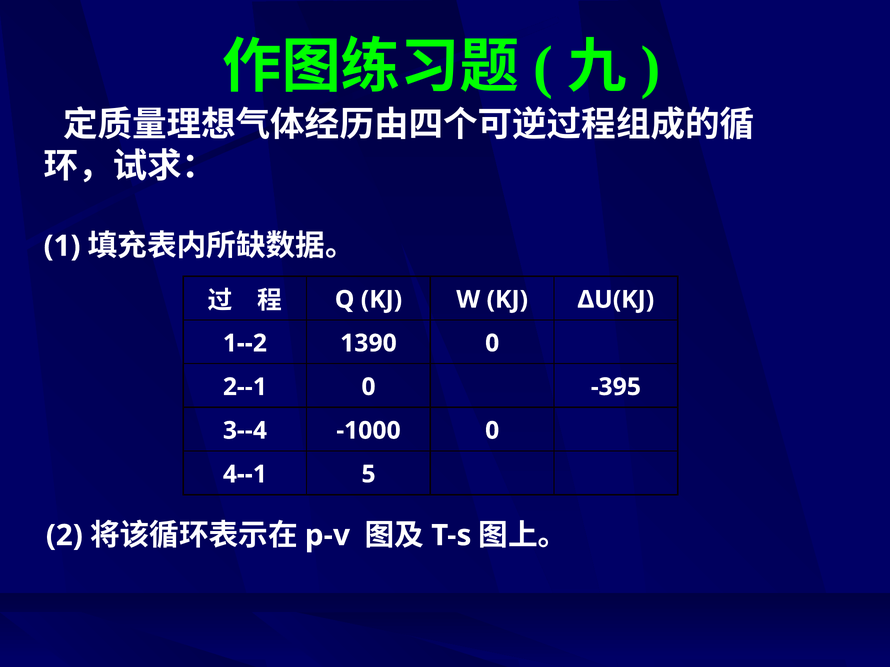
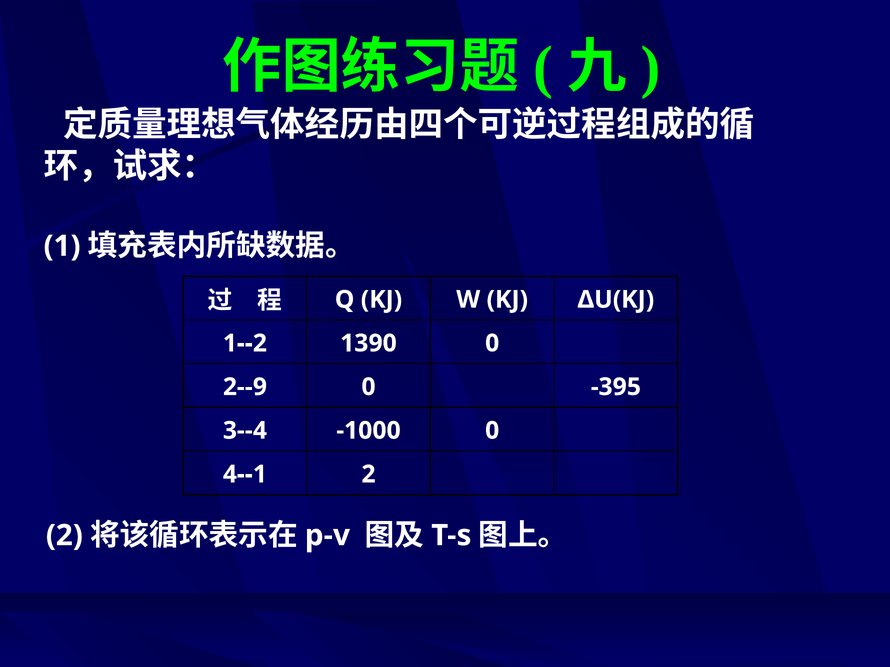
2--1: 2--1 -> 2--9 (245, 387)
4--1 5: 5 -> 2 (369, 475)
